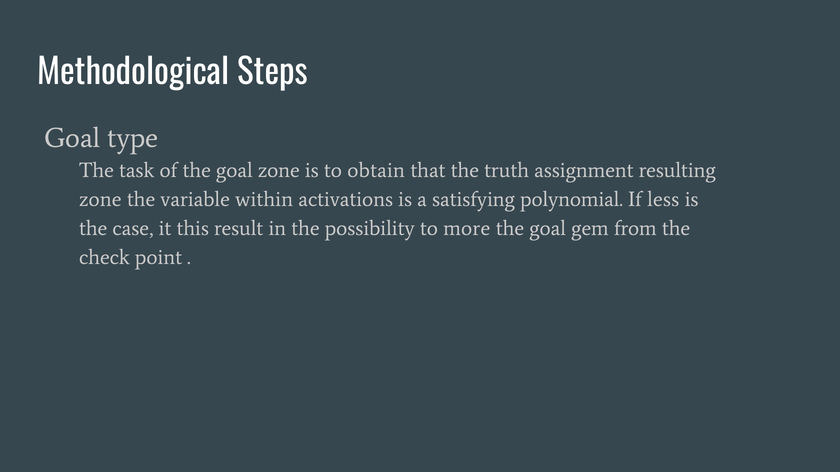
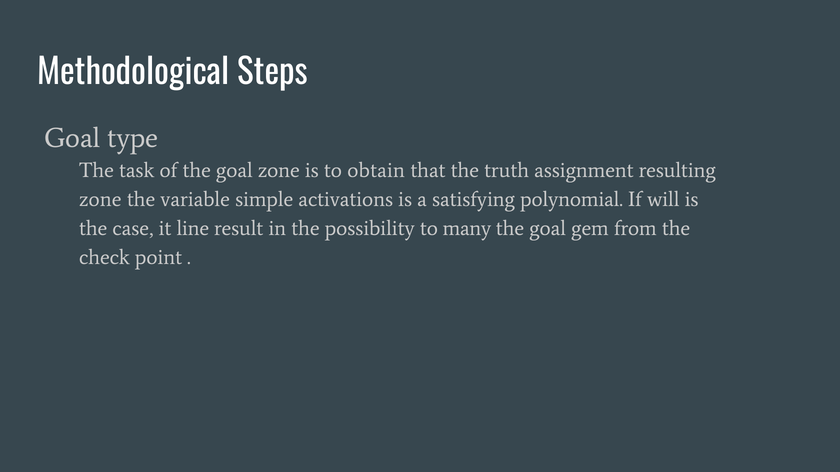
within: within -> simple (264, 200)
less: less -> will (663, 200)
this: this -> line (193, 229)
more: more -> many (467, 229)
